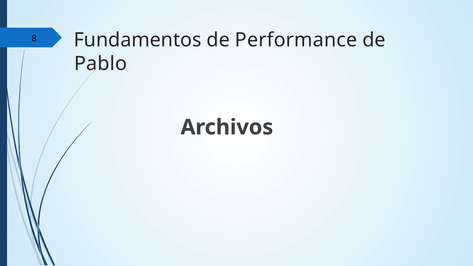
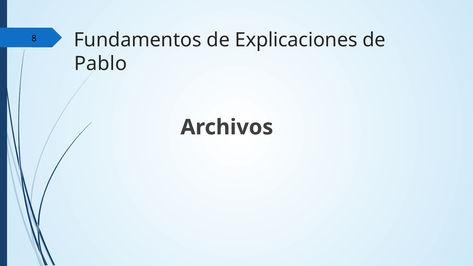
Performance: Performance -> Explicaciones (296, 40)
